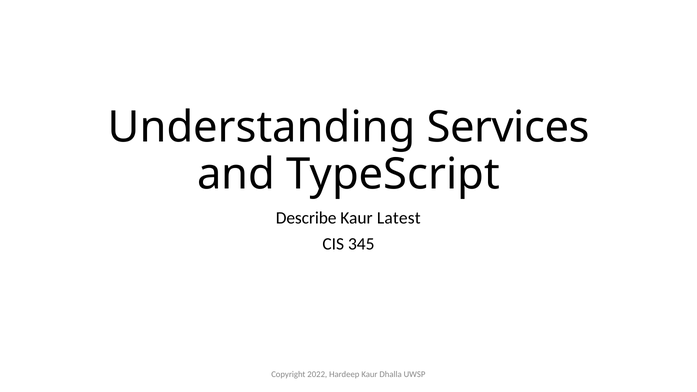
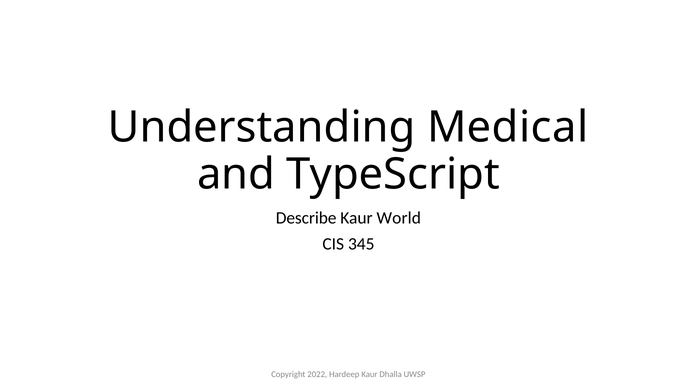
Services: Services -> Medical (508, 127)
Latest: Latest -> World (399, 218)
